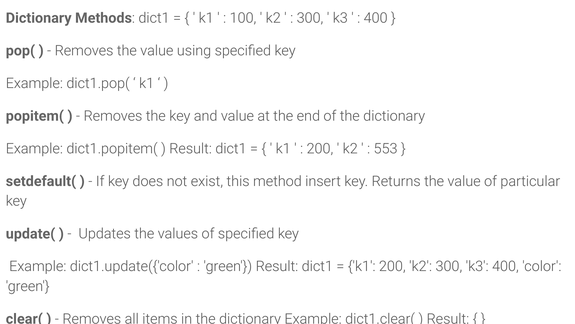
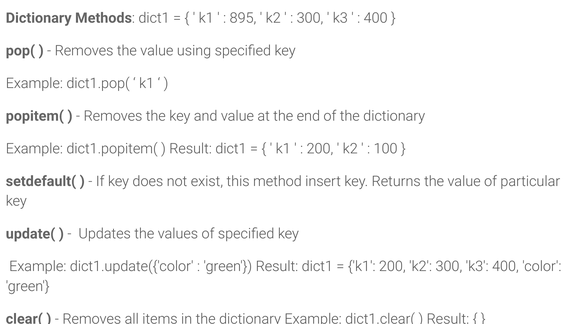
100: 100 -> 895 (243, 18)
553: 553 -> 100 (386, 148)
